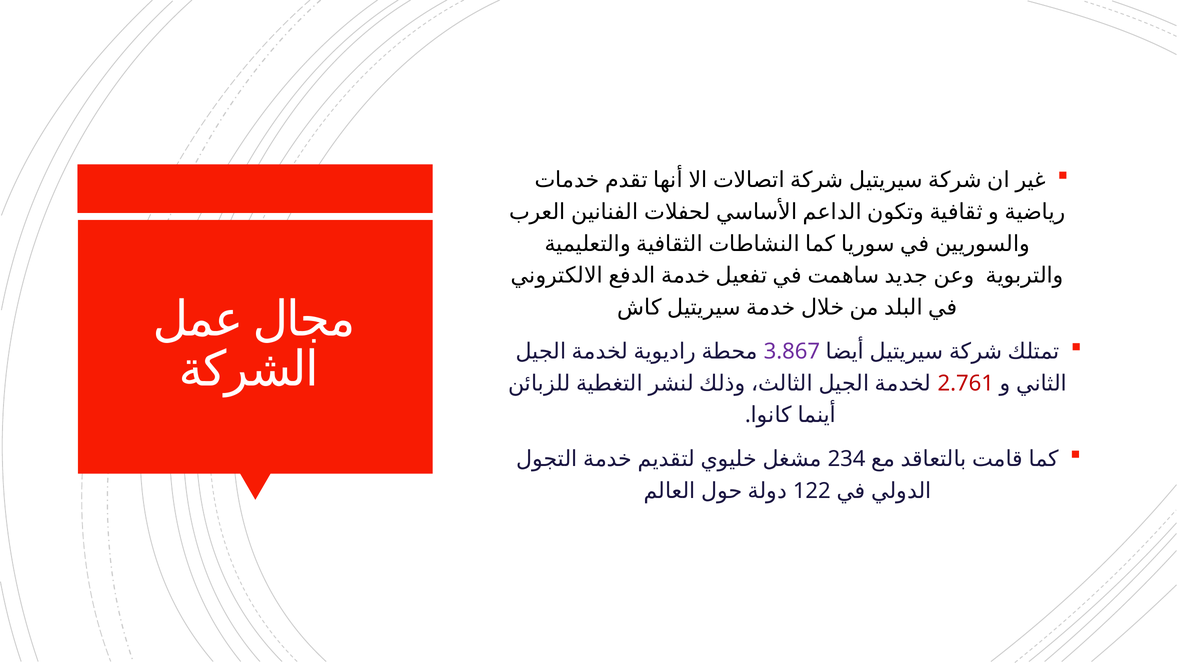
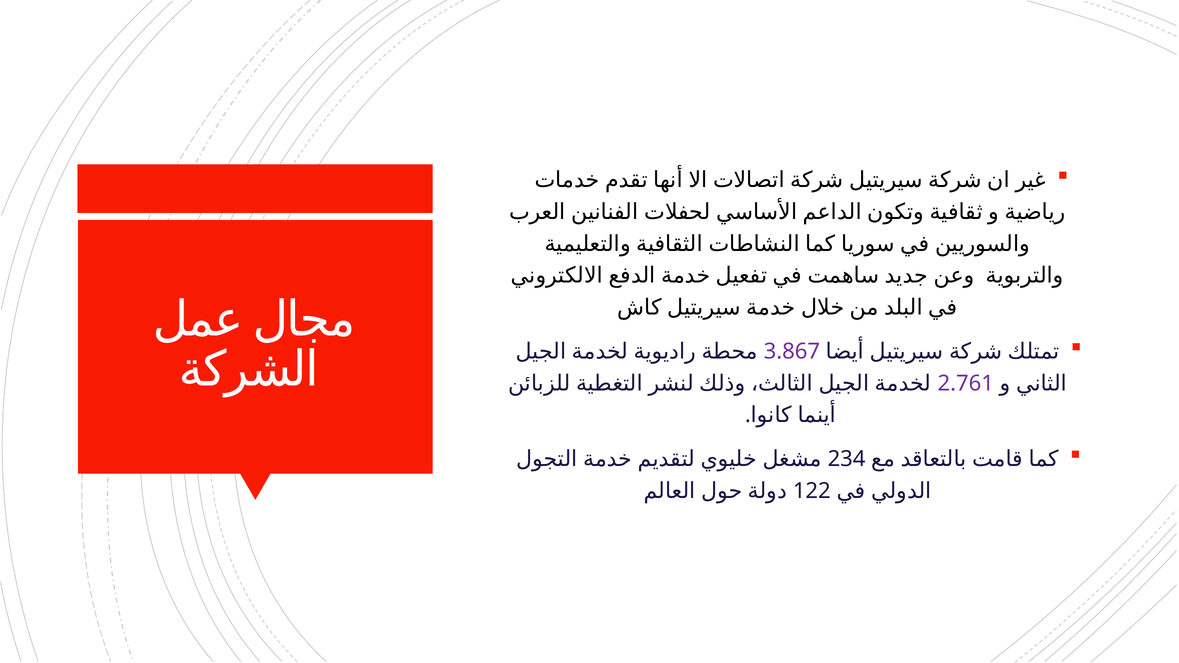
2.761 colour: red -> purple (966, 383)
